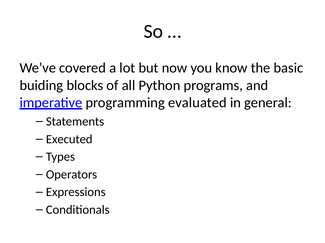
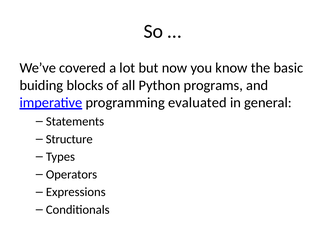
Executed: Executed -> Structure (69, 140)
